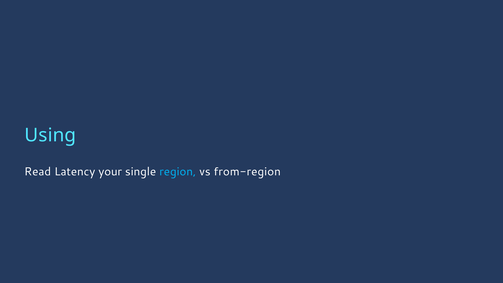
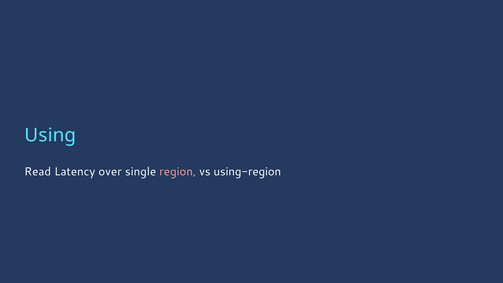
your: your -> over (110, 172)
region colour: light blue -> pink (178, 172)
from-region: from-region -> using-region (247, 172)
